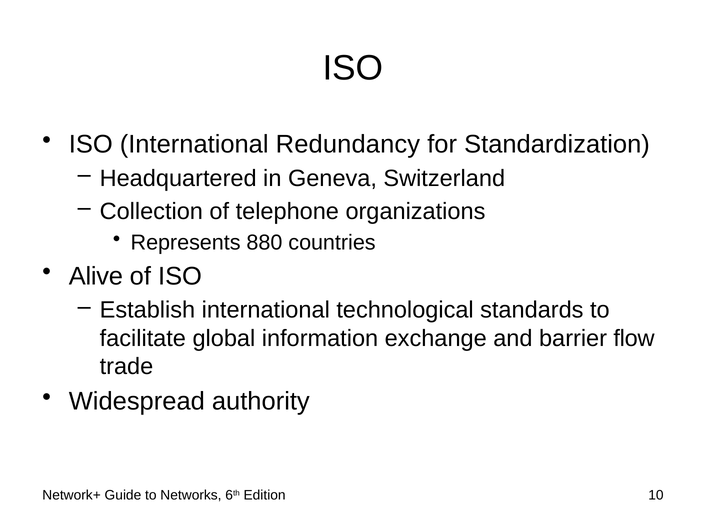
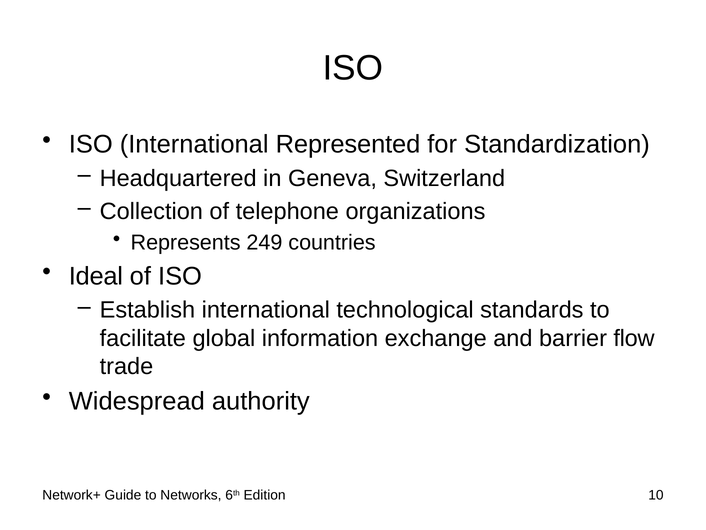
Redundancy: Redundancy -> Represented (348, 144)
880: 880 -> 249 (264, 242)
Alive: Alive -> Ideal (96, 276)
